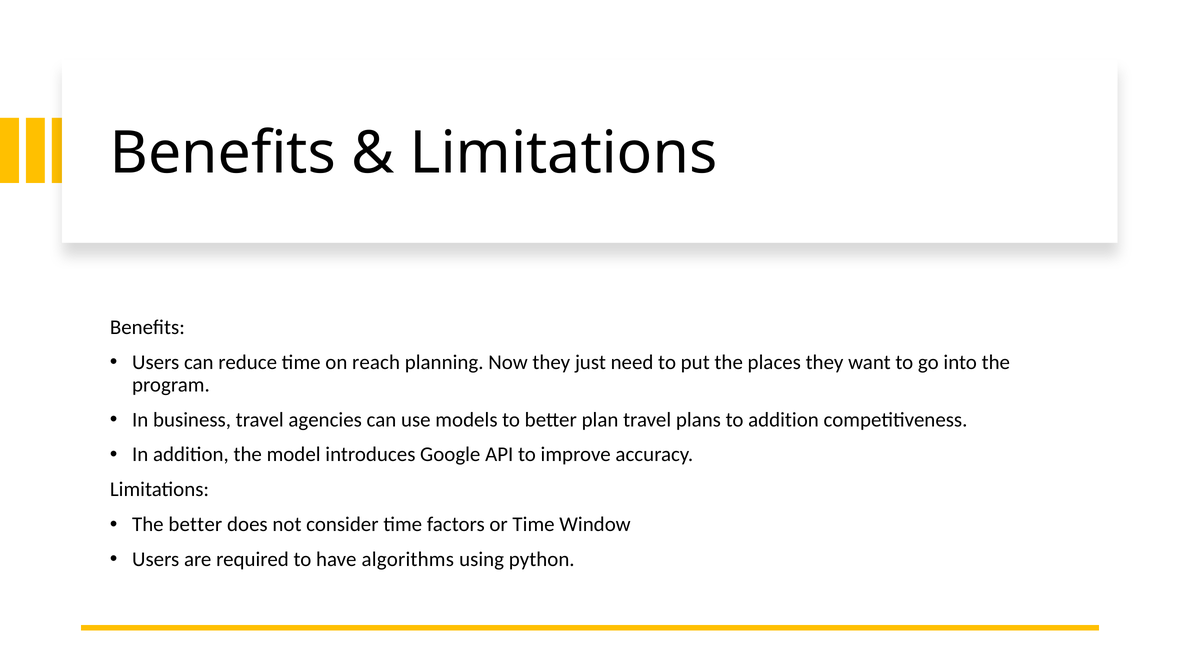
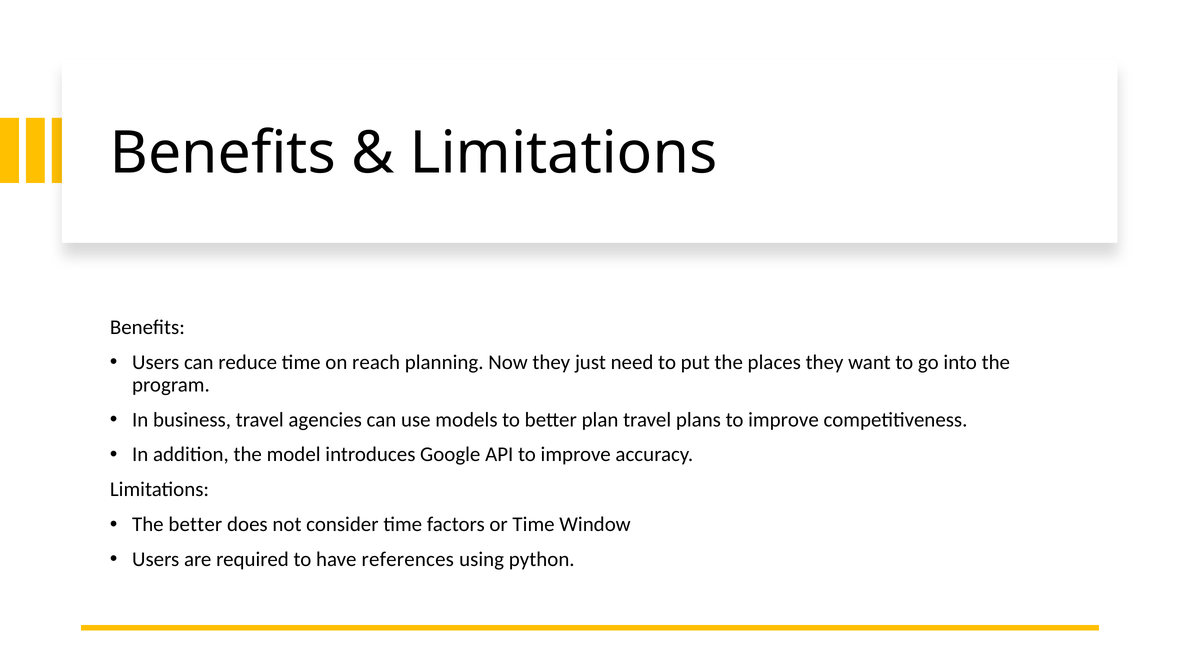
plans to addition: addition -> improve (783, 419)
algorithms: algorithms -> references (408, 559)
